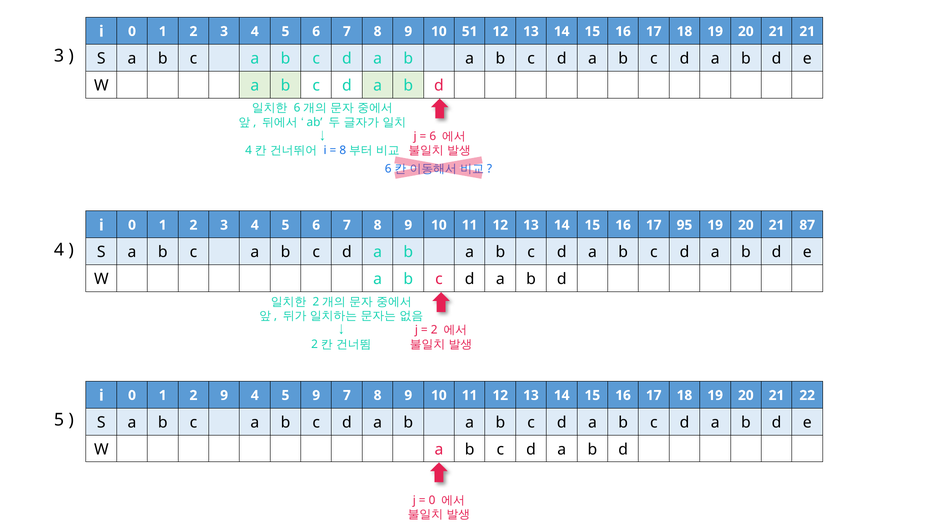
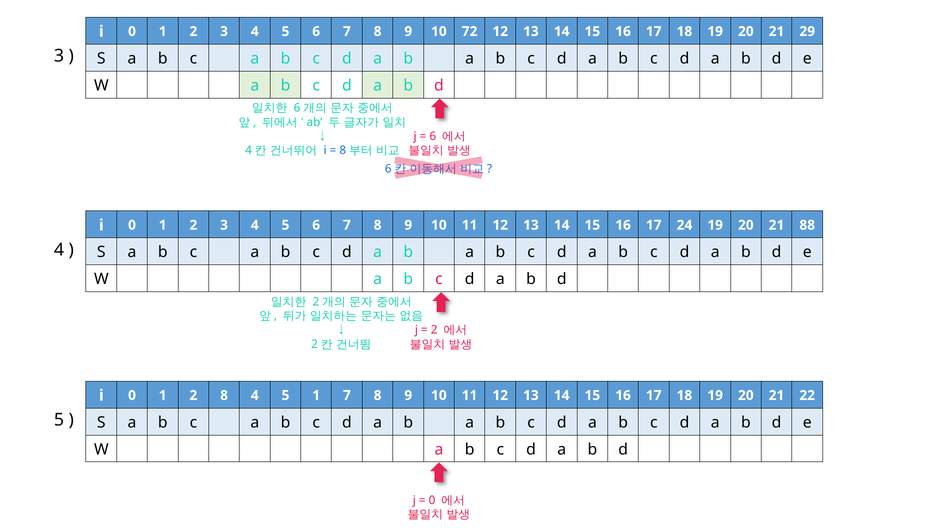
51: 51 -> 72 (470, 31)
21 21: 21 -> 29 (807, 31)
95: 95 -> 24 (684, 225)
87: 87 -> 88 (807, 225)
2 9: 9 -> 8 (224, 396)
5 9: 9 -> 1 (316, 396)
